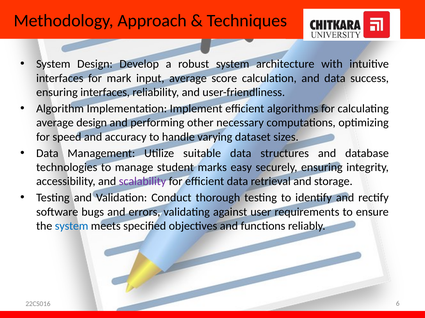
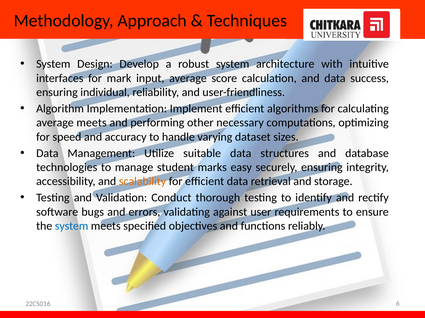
ensuring interfaces: interfaces -> individual (105, 93)
average design: design -> meets (92, 123)
scalability colour: purple -> orange (142, 182)
